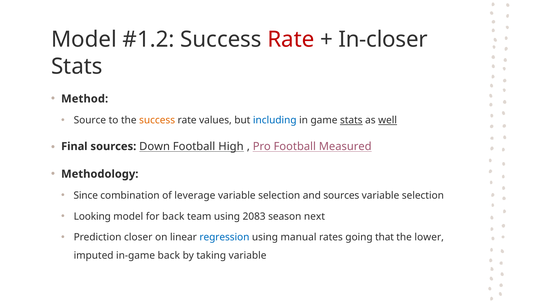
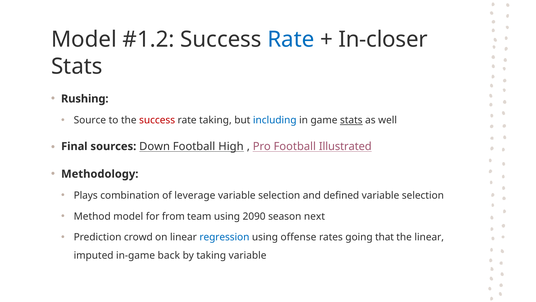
Rate colour: red -> blue (291, 39)
Method: Method -> Rushing (85, 99)
success colour: orange -> red (157, 120)
rate values: values -> taking (215, 120)
well underline: present -> none (388, 120)
Measured: Measured -> Illustrated (345, 146)
Since: Since -> Plays (86, 195)
and sources: sources -> defined (341, 195)
Looking: Looking -> Method (92, 216)
for back: back -> from (173, 216)
2083: 2083 -> 2090 (254, 216)
closer: closer -> crowd (138, 237)
manual: manual -> offense (298, 237)
the lower: lower -> linear (429, 237)
